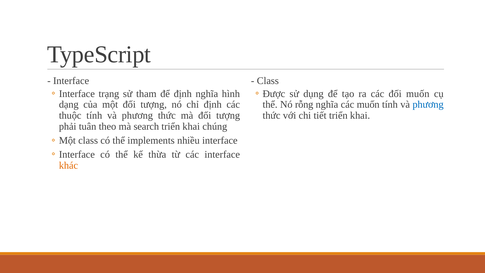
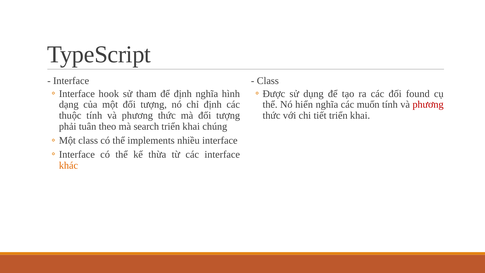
trạng: trạng -> hook (109, 94)
đối muốn: muốn -> found (418, 94)
rỗng: rỗng -> hiển (304, 105)
phương colour: blue -> red (428, 105)
